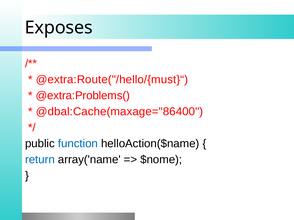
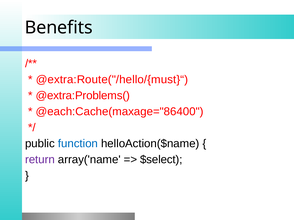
Exposes: Exposes -> Benefits (59, 28)
@dbal:Cache(maxage="86400: @dbal:Cache(maxage="86400 -> @each:Cache(maxage="86400 (120, 112)
return colour: blue -> purple (40, 160)
$nome: $nome -> $select (161, 160)
